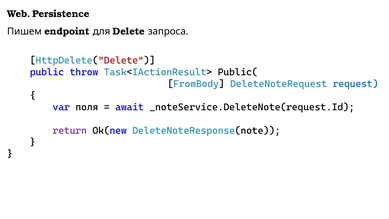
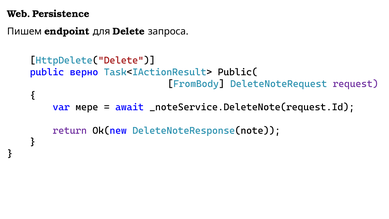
throw: throw -> верно (84, 72)
request colour: blue -> purple (356, 84)
поля: поля -> мере (87, 107)
